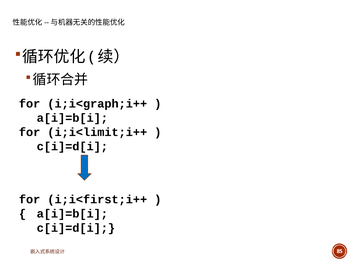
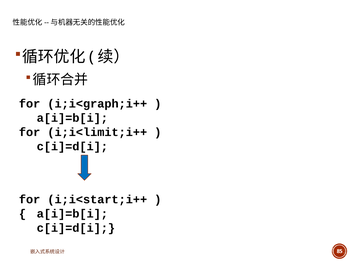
i;i<first;i++: i;i<first;i++ -> i;i<start;i++ (97, 199)
